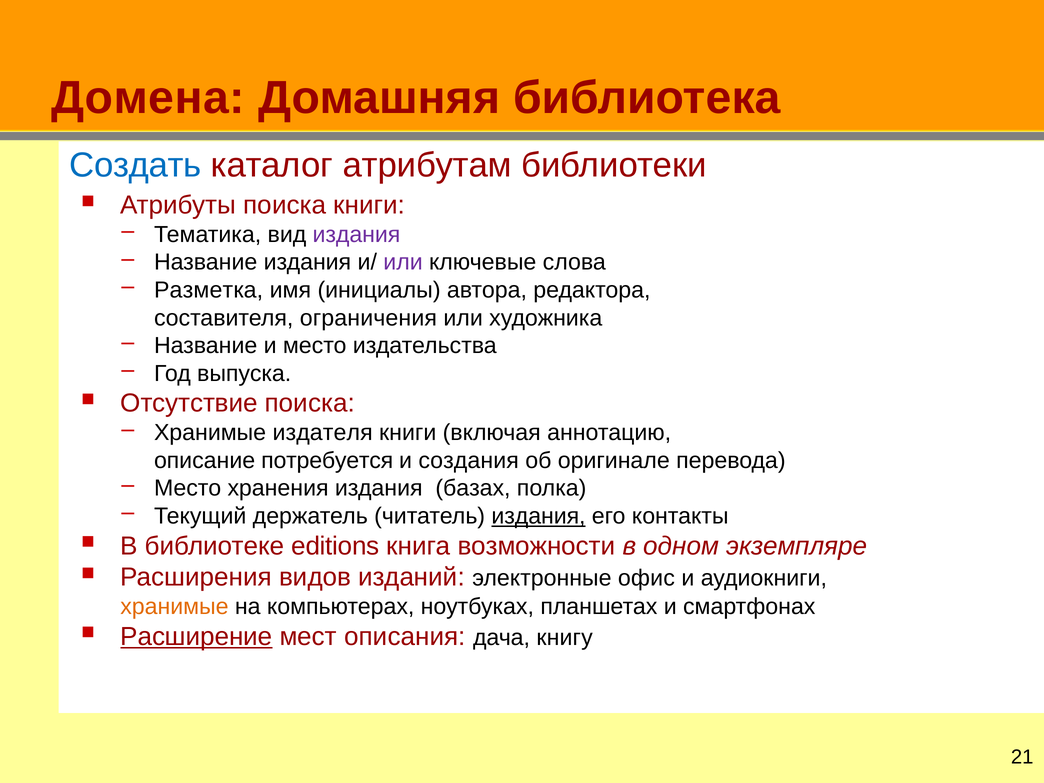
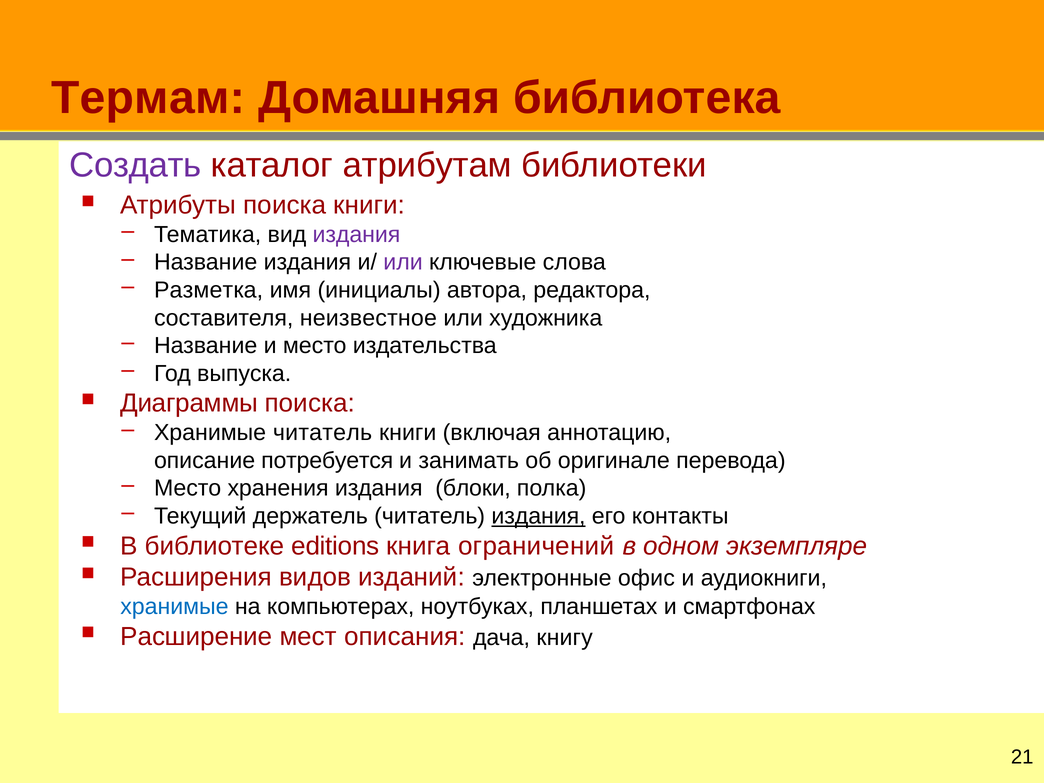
Домена: Домена -> Термам (148, 98)
Создать colour: blue -> purple (135, 165)
ограничения: ограничения -> неизвестное (368, 318)
Отсутствие: Отсутствие -> Диаграммы (189, 403)
Хранимые издателя: издателя -> читатель (323, 433)
создания: создания -> занимать (469, 461)
базах: базах -> блоки (473, 488)
возможности: возможности -> ограничений (536, 546)
хранимые colour: orange -> blue (174, 607)
Расширение underline: present -> none (196, 636)
